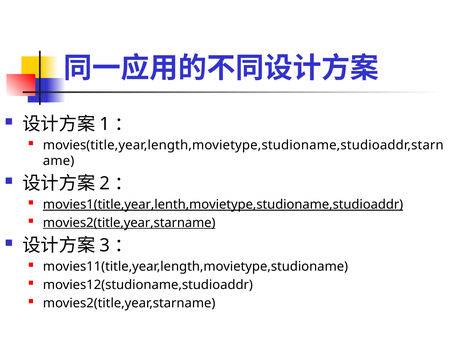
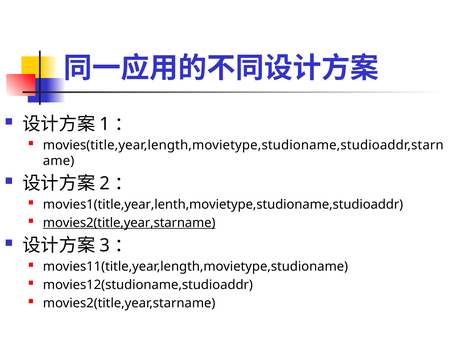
movies1(title,year,lenth,movietype,studioname,studioaddr underline: present -> none (223, 204)
